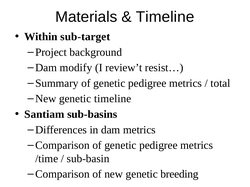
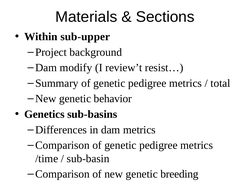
Timeline: Timeline -> Sections (165, 17)
sub-target: sub-target -> sub-upper (85, 37)
genetic timeline: timeline -> behavior (113, 99)
Santiam: Santiam -> Genetics (44, 115)
